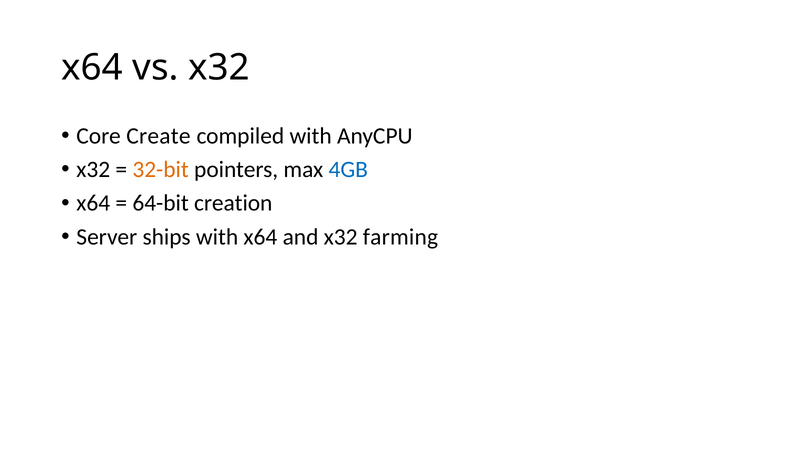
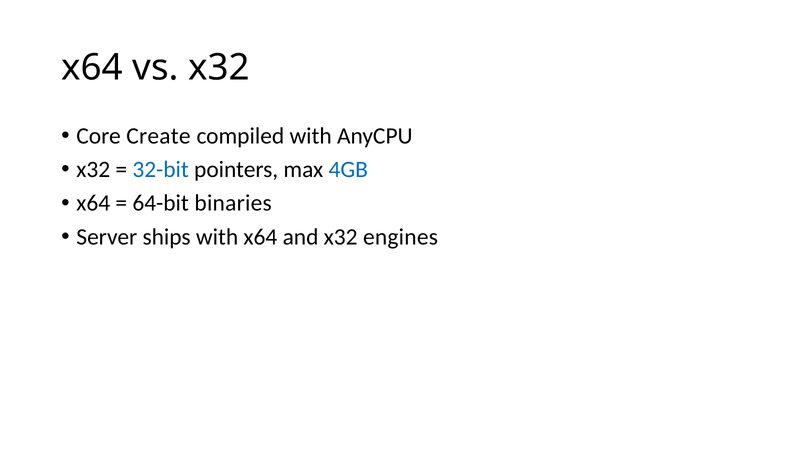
32-bit colour: orange -> blue (161, 170)
creation: creation -> binaries (233, 203)
farming: farming -> engines (400, 237)
